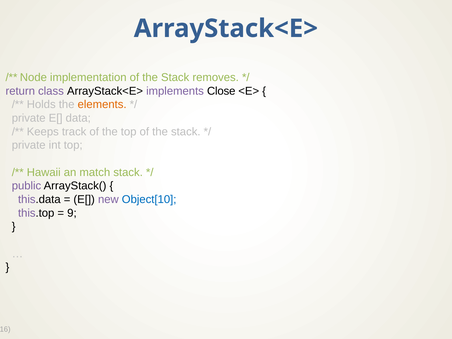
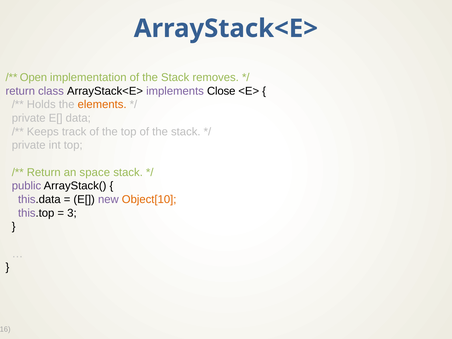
Node: Node -> Open (33, 77)
Hawaii: Hawaii -> Return (44, 172)
match: match -> space (95, 172)
Object[10 colour: blue -> orange (149, 199)
9: 9 -> 3 (72, 213)
